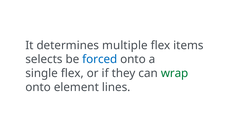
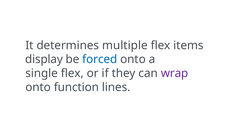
selects: selects -> display (44, 59)
wrap colour: green -> purple (175, 73)
element: element -> function (76, 87)
